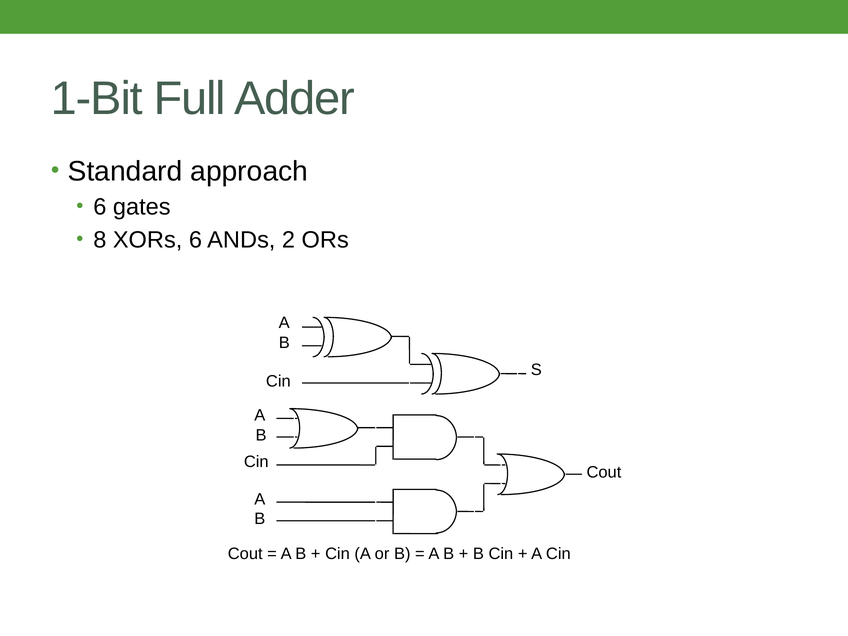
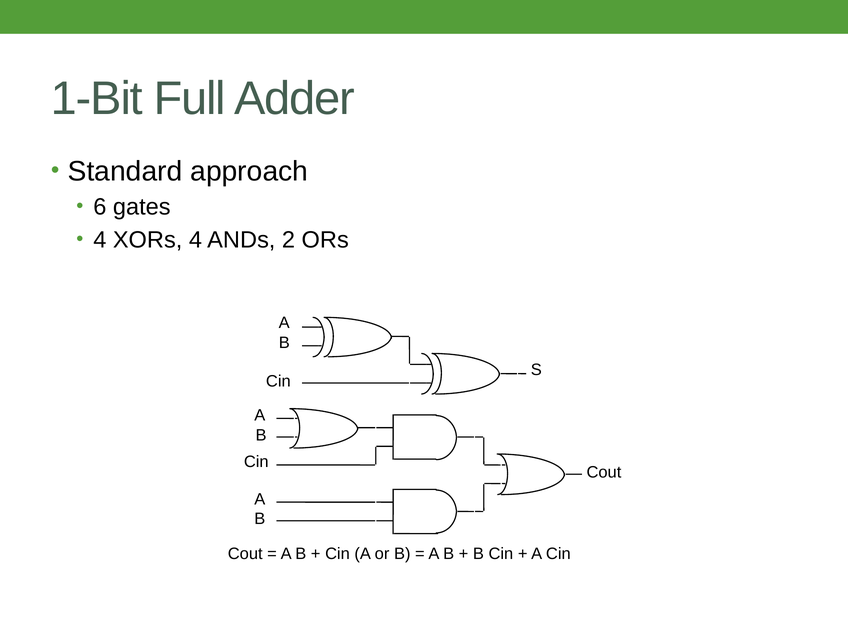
8: 8 -> 4 (100, 240)
XORs 6: 6 -> 4 (195, 240)
